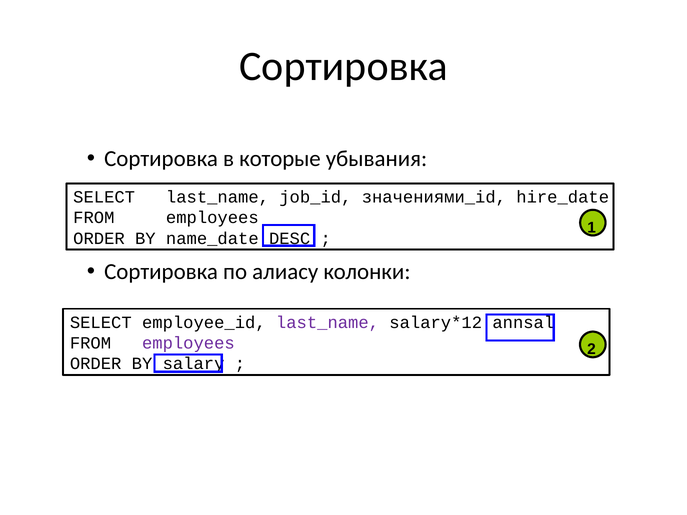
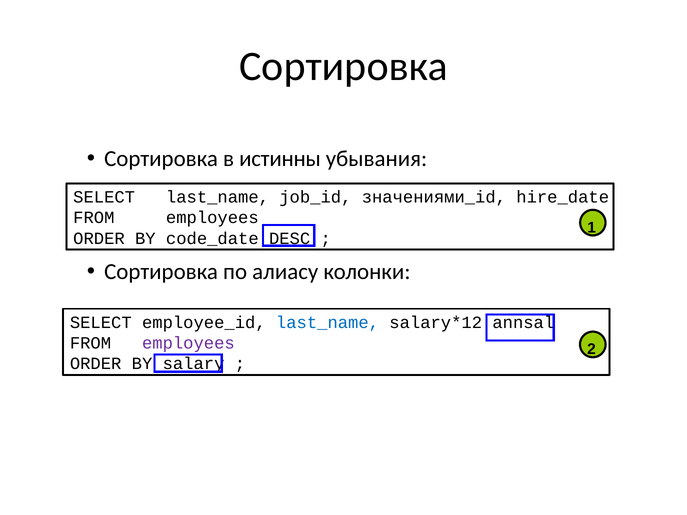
которые: которые -> истинны (280, 159)
name_date: name_date -> code_date (212, 239)
last_name colour: purple -> blue (328, 323)
